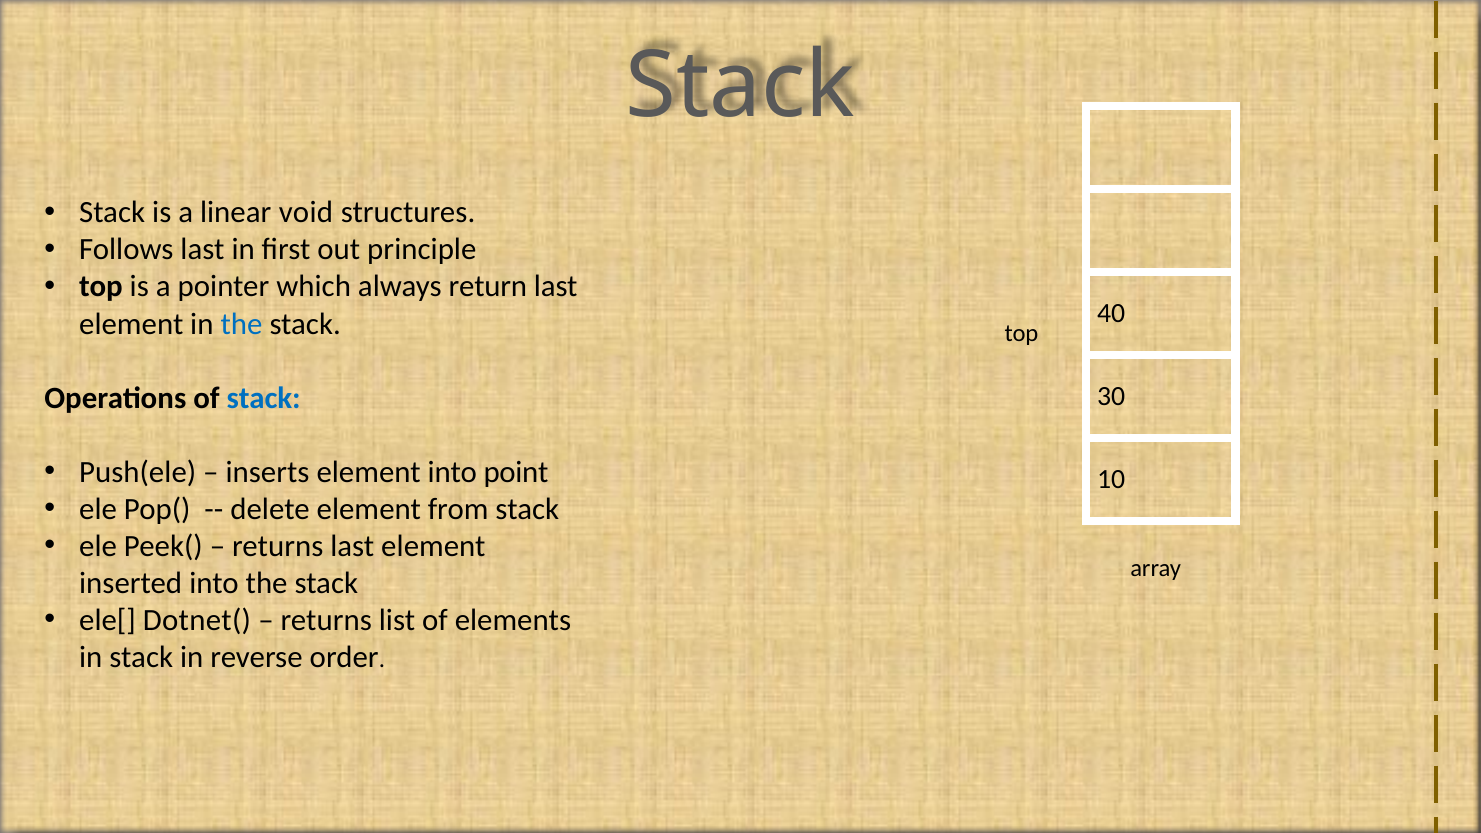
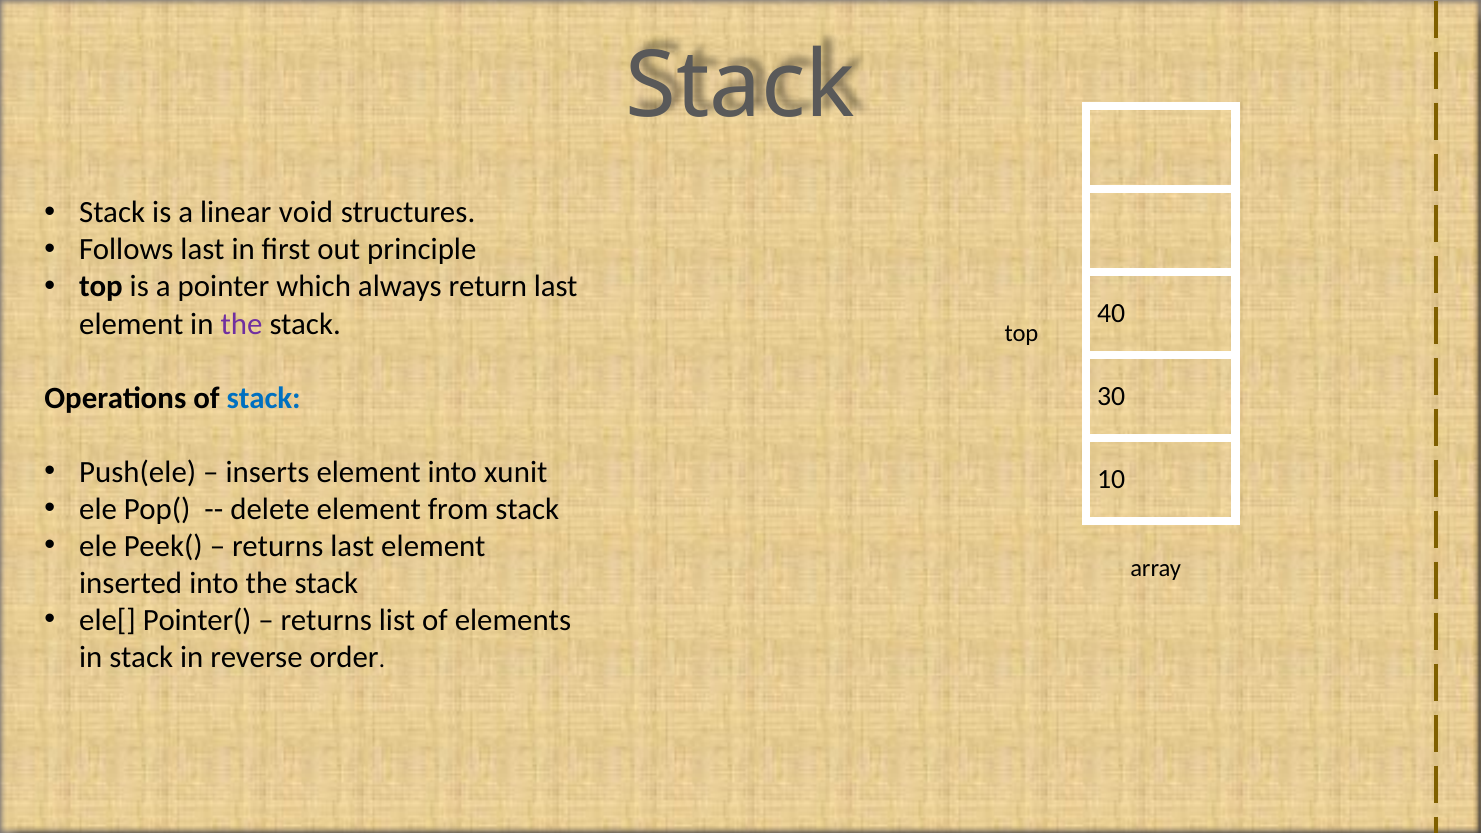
the colour: blue -> purple (242, 324)
point: point -> xunit (516, 472)
Dotnet(: Dotnet( -> Pointer( (197, 620)
